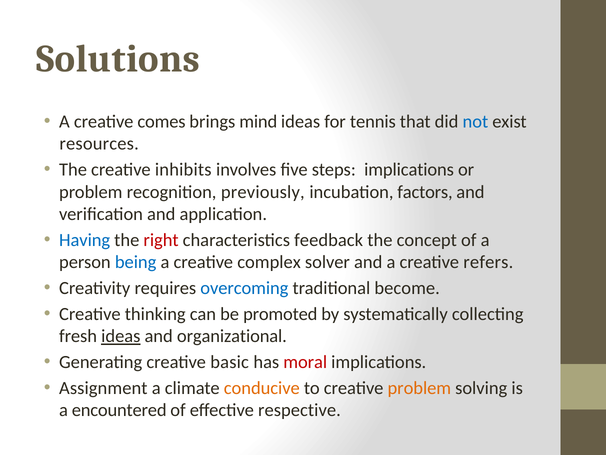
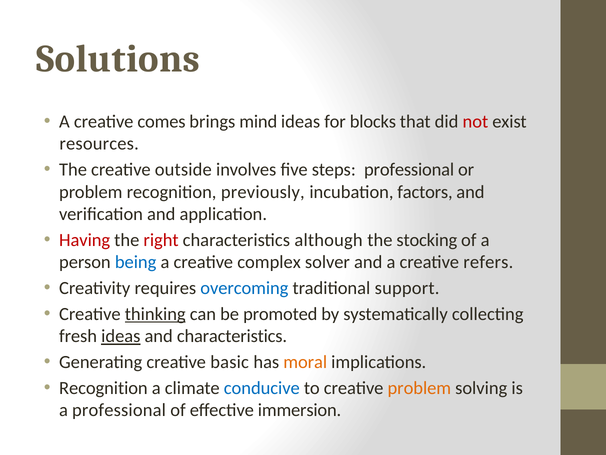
tennis: tennis -> blocks (373, 121)
not colour: blue -> red (475, 121)
inhibits: inhibits -> outside (183, 170)
steps implications: implications -> professional (409, 170)
Having colour: blue -> red (85, 240)
feedback: feedback -> although (329, 240)
concept: concept -> stocking (427, 240)
become: become -> support (407, 288)
thinking underline: none -> present (155, 314)
and organizational: organizational -> characteristics (232, 336)
moral colour: red -> orange (305, 362)
Assignment: Assignment -> Recognition (103, 388)
conducive colour: orange -> blue (262, 388)
a encountered: encountered -> professional (119, 410)
respective: respective -> immersion (300, 410)
